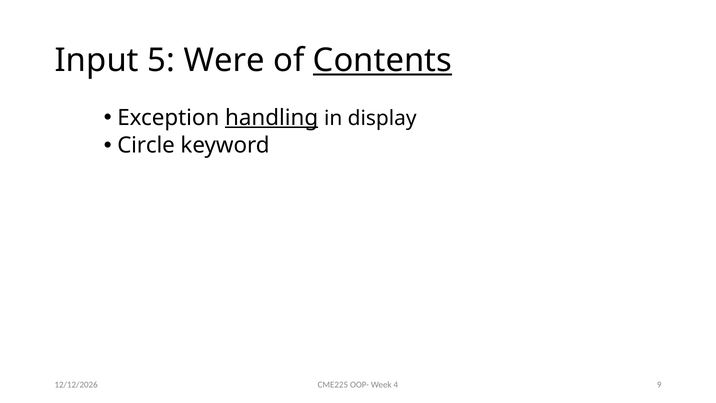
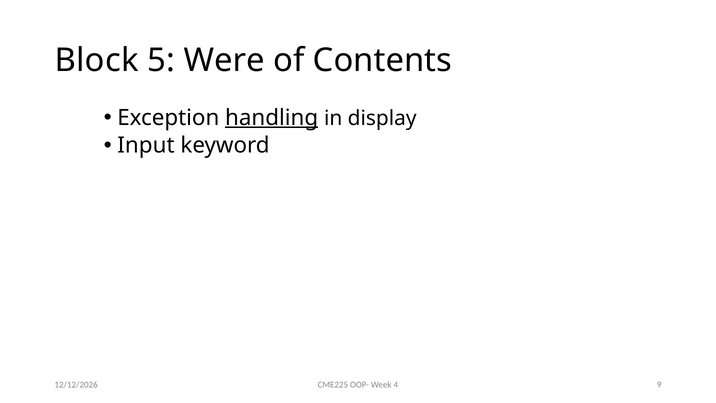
Input: Input -> Block (97, 60)
Contents underline: present -> none (382, 60)
Circle: Circle -> Input (146, 145)
